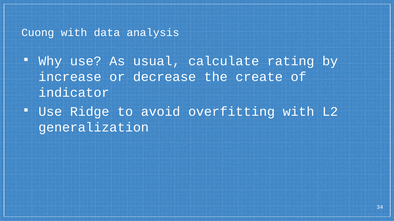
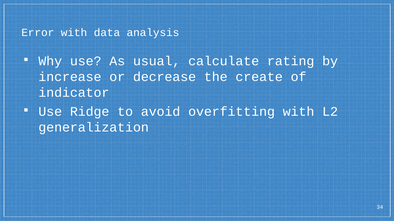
Cuong: Cuong -> Error (38, 33)
